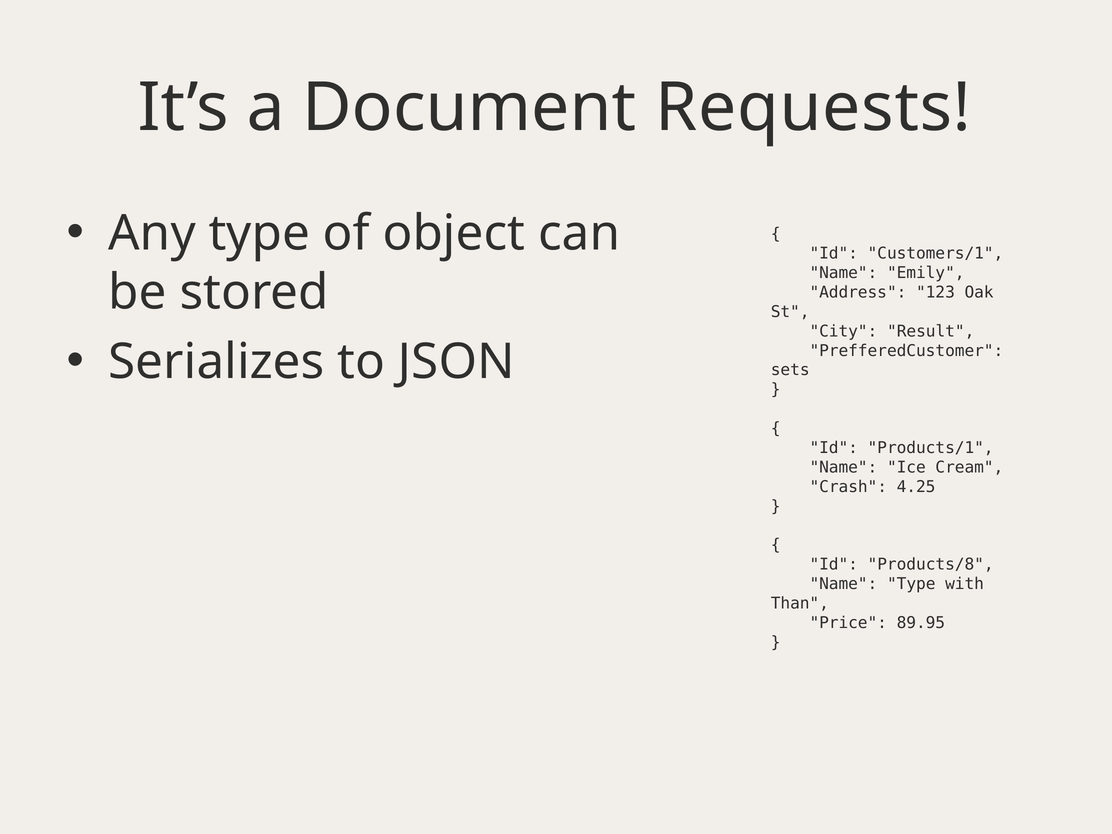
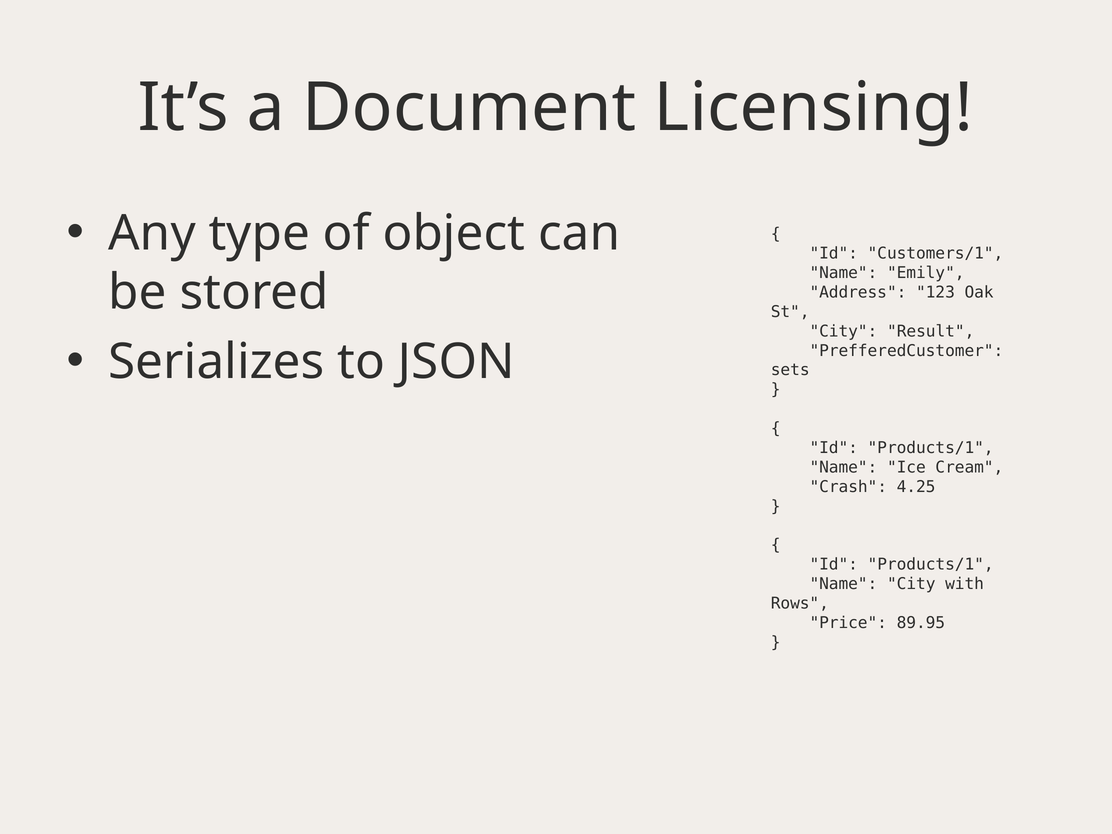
Requests: Requests -> Licensing (813, 108)
Products/8: Products/8 -> Products/1 (931, 564)
Name Type: Type -> City (911, 584)
Than: Than -> Rows (800, 603)
